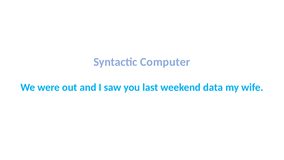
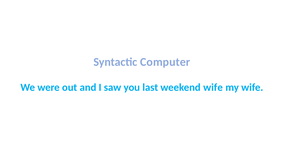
weekend data: data -> wife (213, 87)
